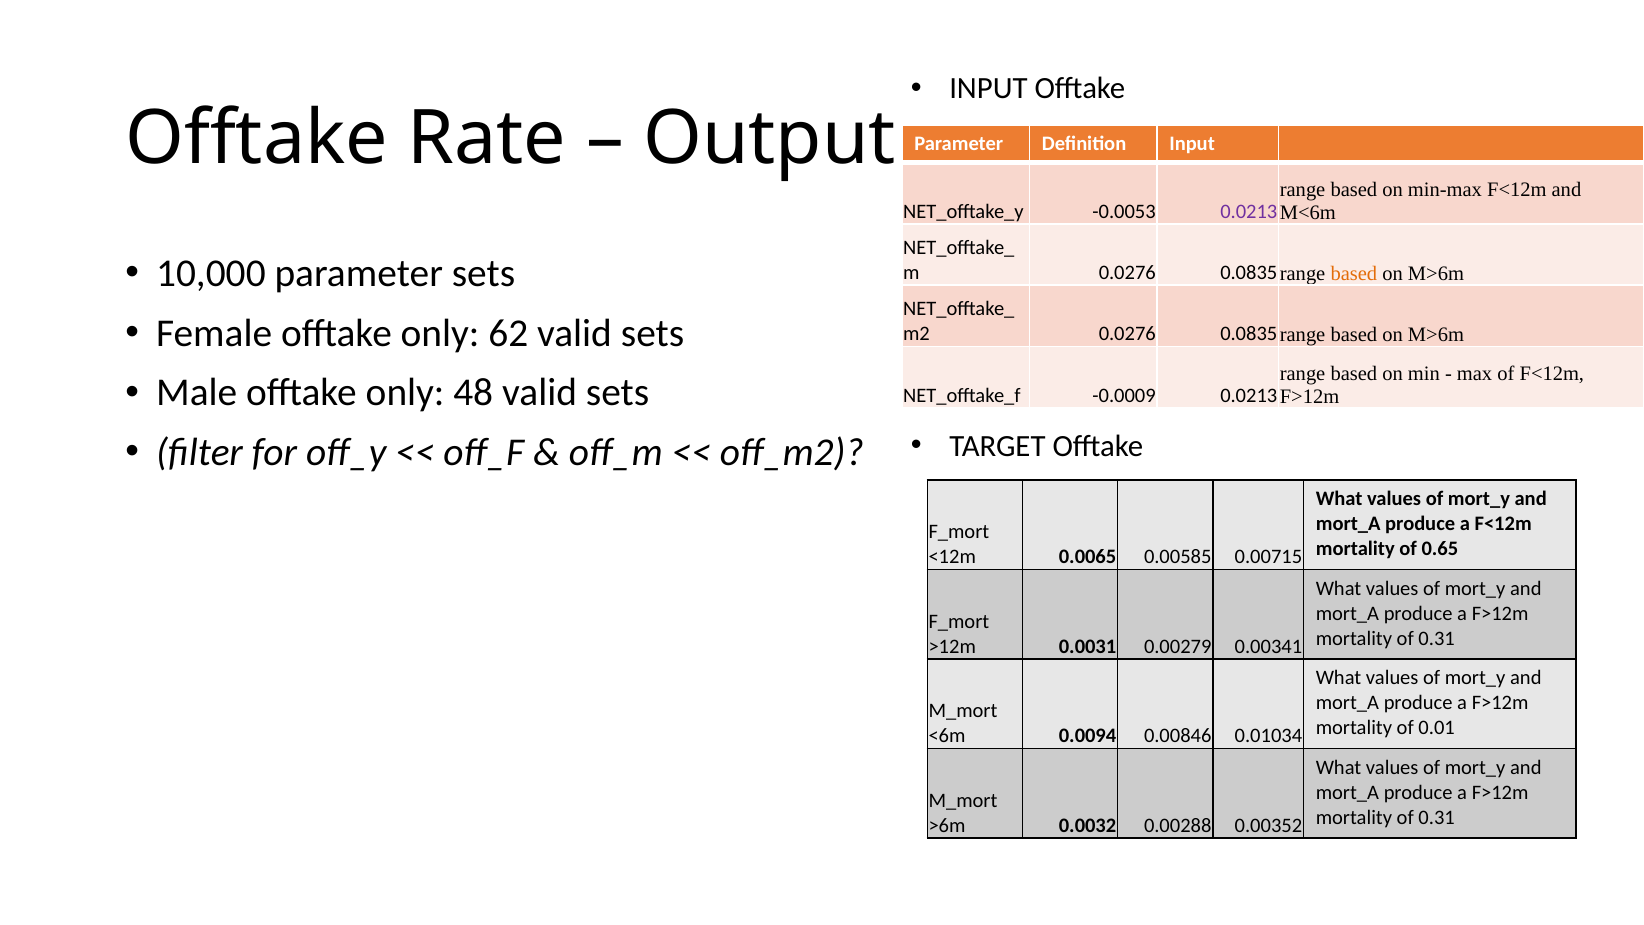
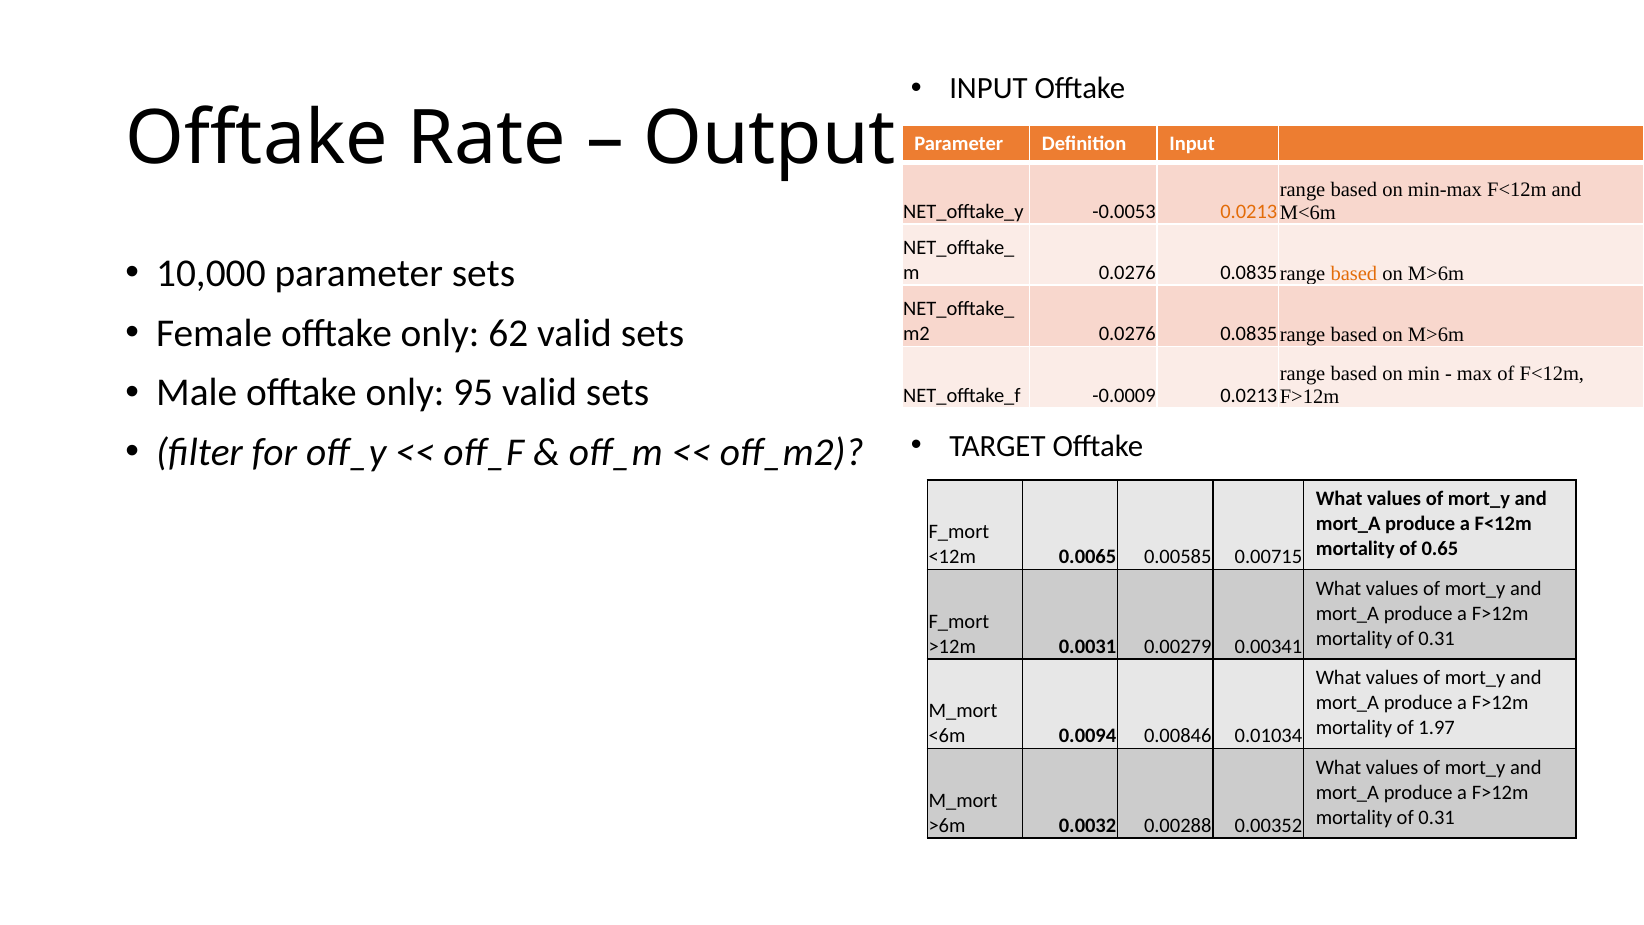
0.0213 colour: purple -> orange (1249, 212)
48: 48 -> 95 (473, 393)
0.01: 0.01 -> 1.97 (1437, 728)
